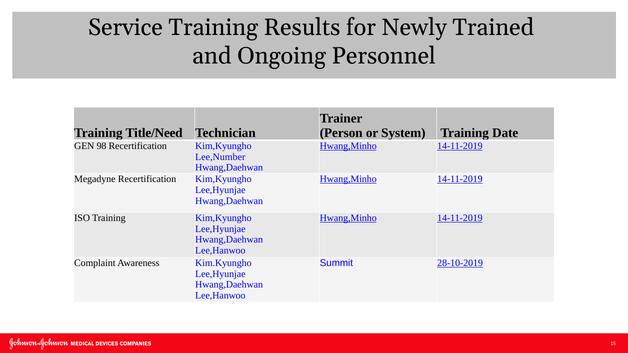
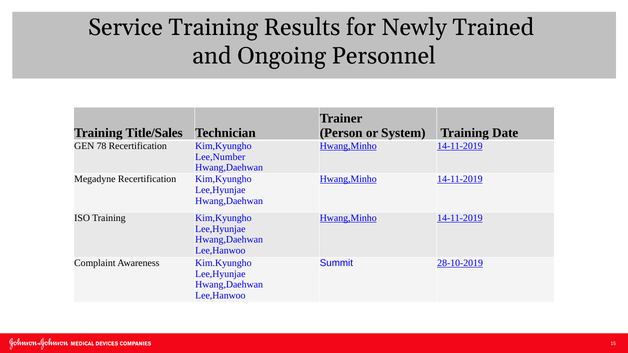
Title/Need: Title/Need -> Title/Sales (154, 133)
98: 98 -> 78 (102, 146)
